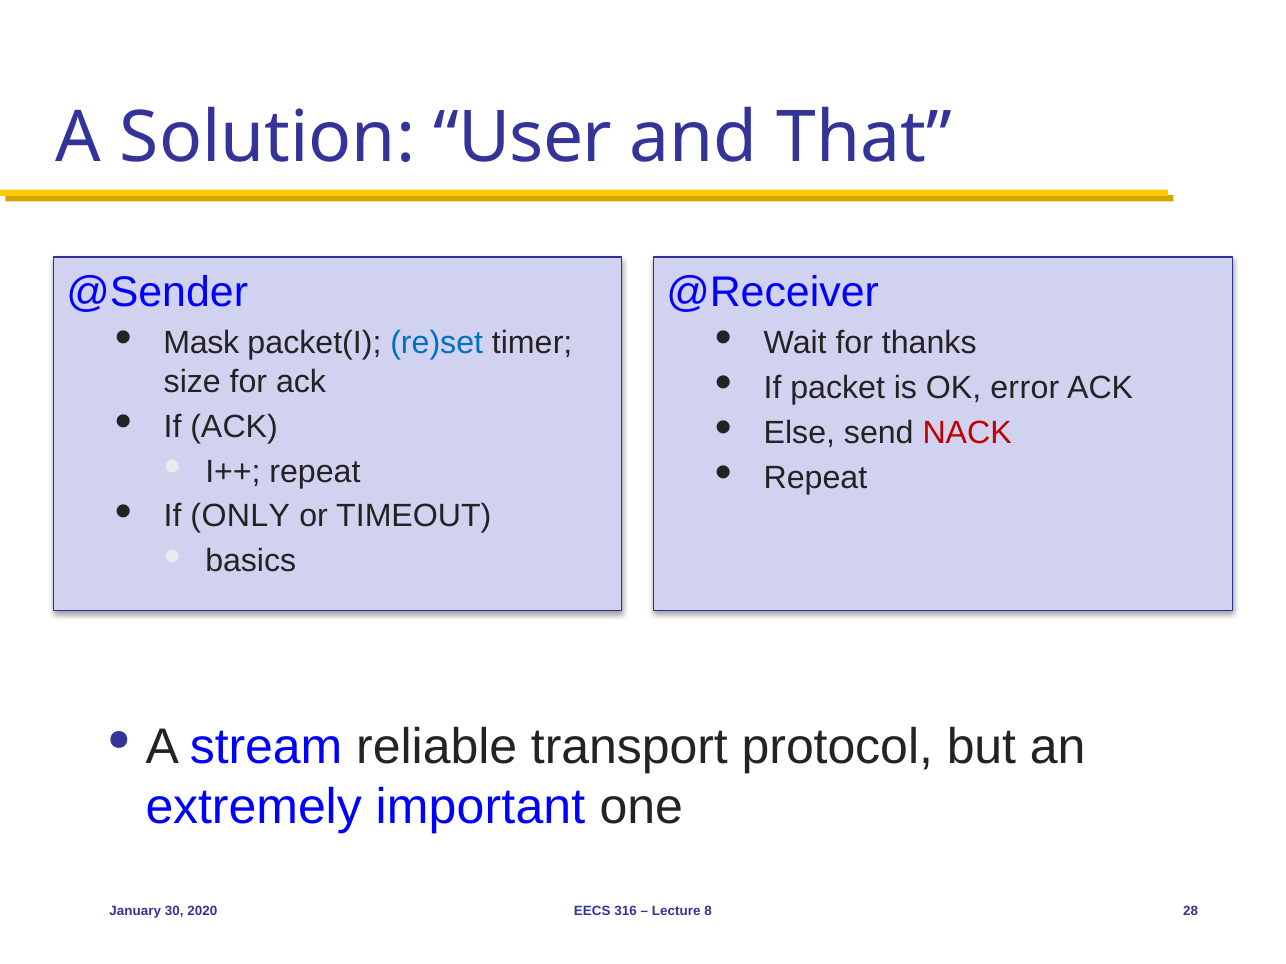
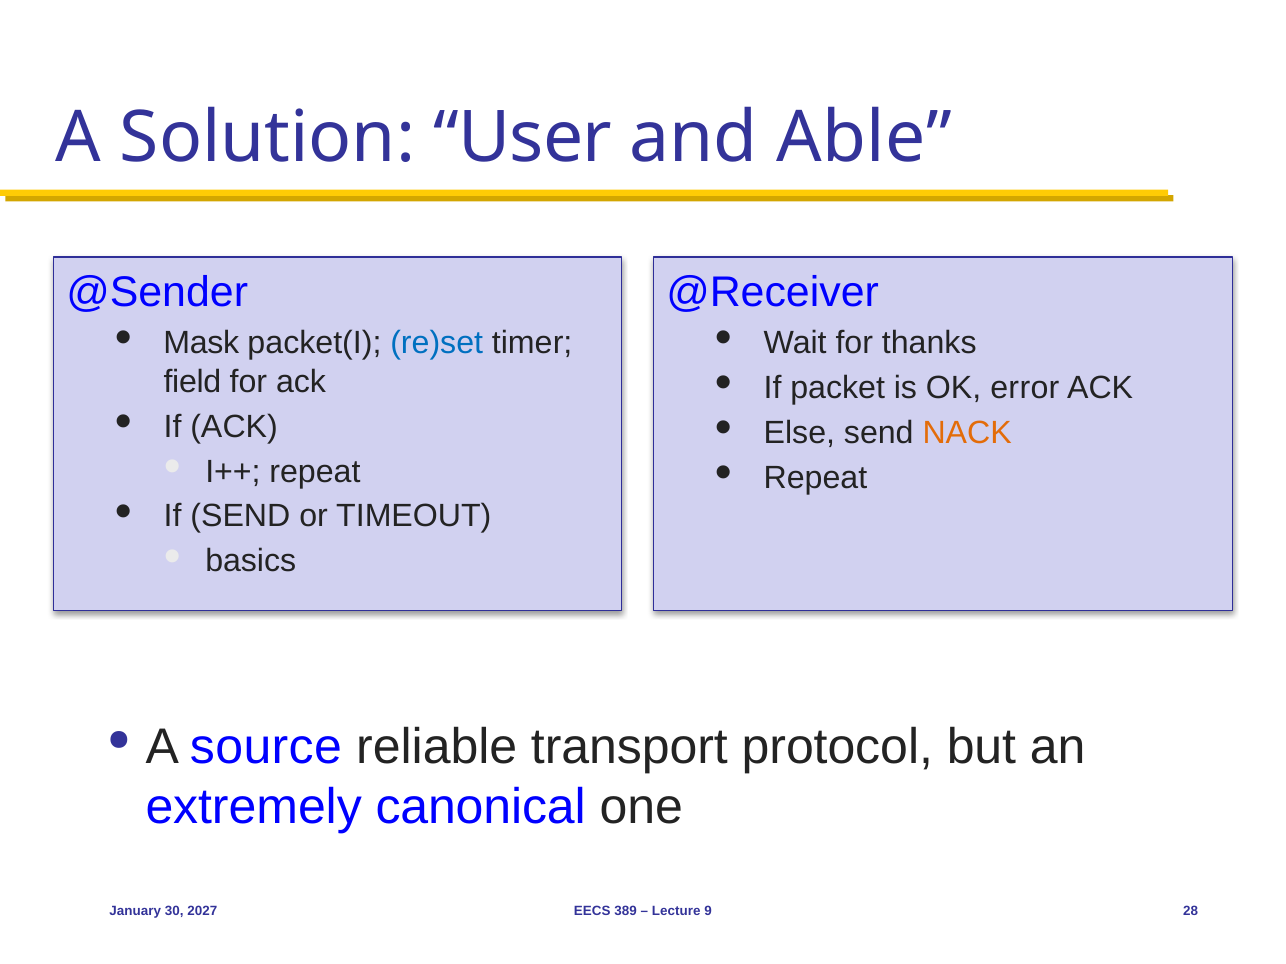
That: That -> Able (864, 138)
size: size -> field (192, 382)
NACK colour: red -> orange (967, 433)
If ONLY: ONLY -> SEND (240, 517)
stream: stream -> source (266, 747)
important: important -> canonical (481, 807)
2020: 2020 -> 2027 (202, 912)
316: 316 -> 389 (626, 912)
8: 8 -> 9 (708, 912)
